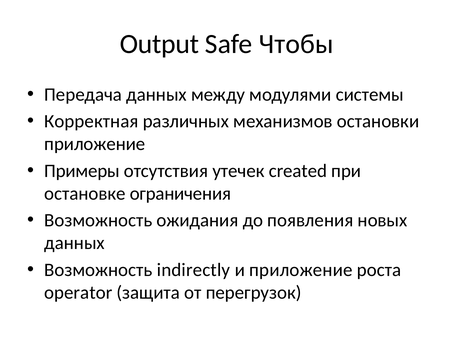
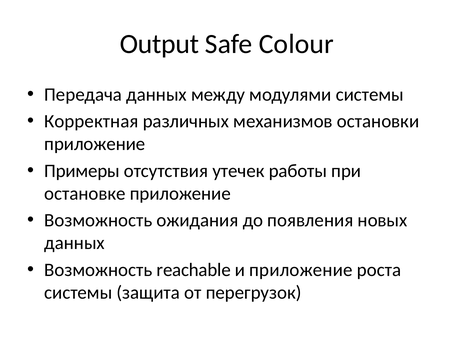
Чтобы: Чтобы -> Colour (296, 44)
created: created -> работы (298, 171)
остановке ограничения: ограничения -> приложение (180, 193)
indirectly: indirectly -> reachable (194, 269)
operator: operator -> системы (78, 292)
